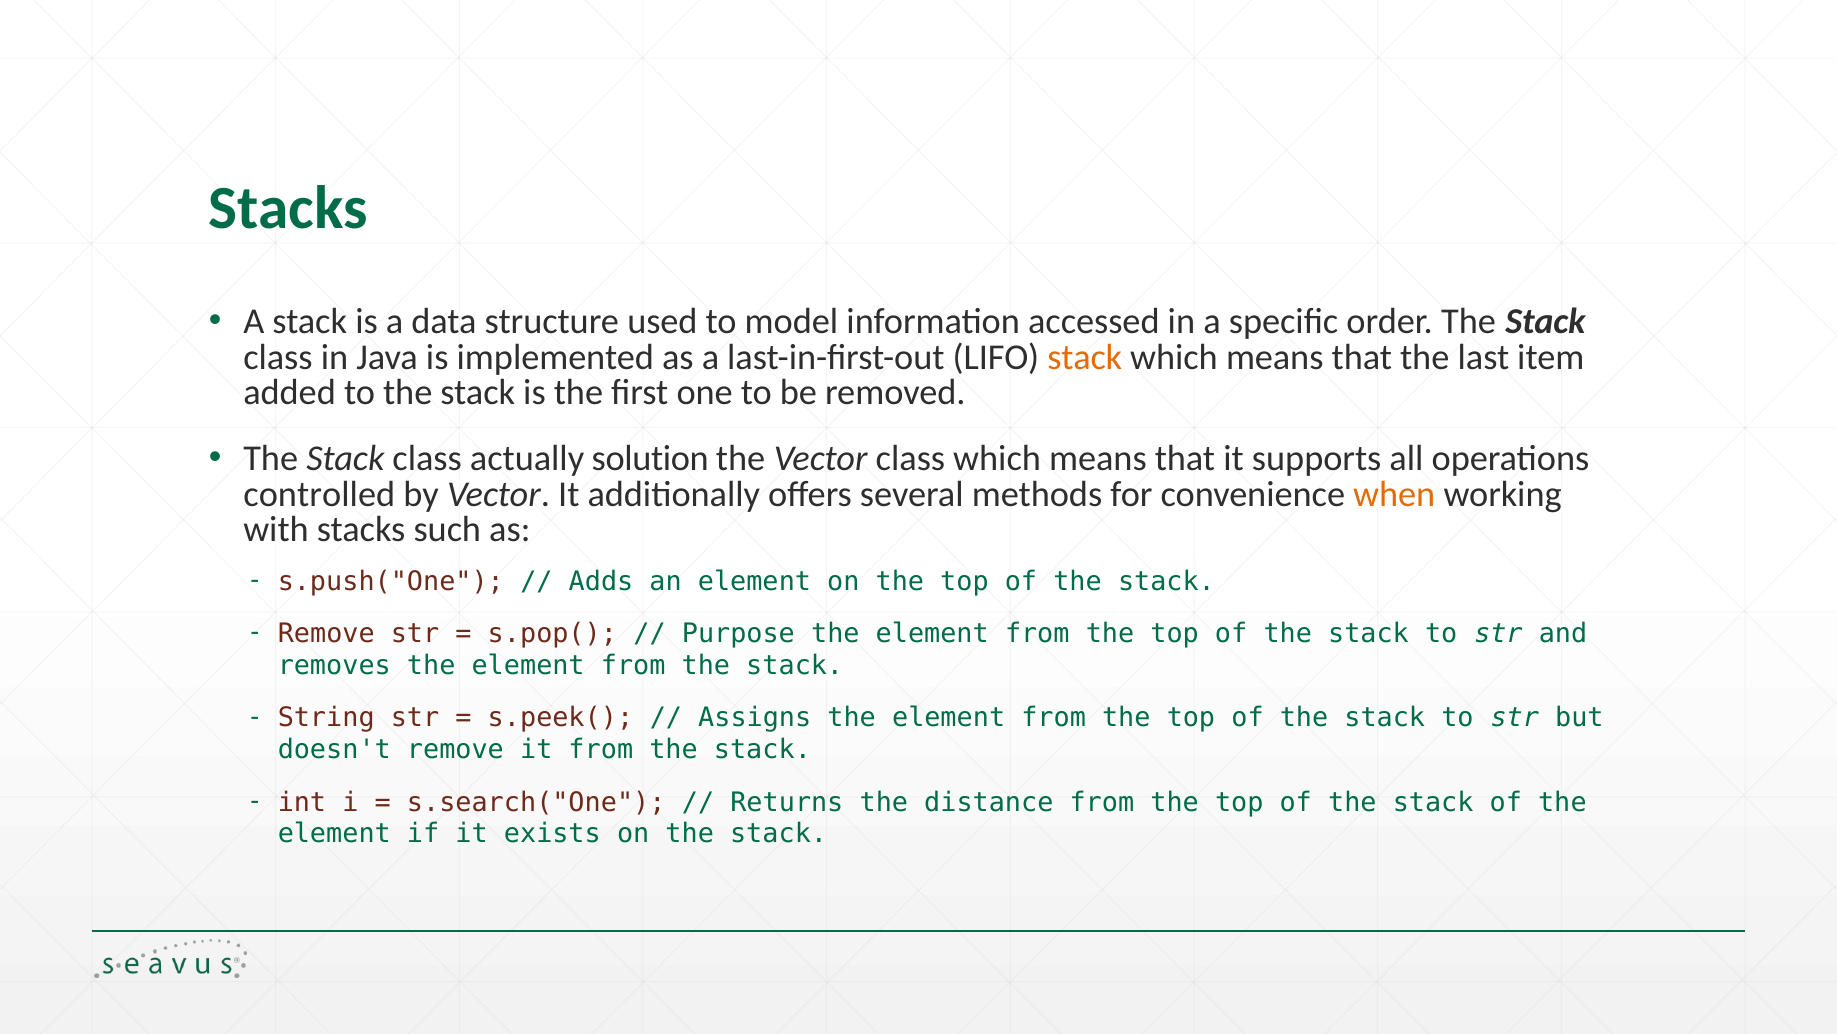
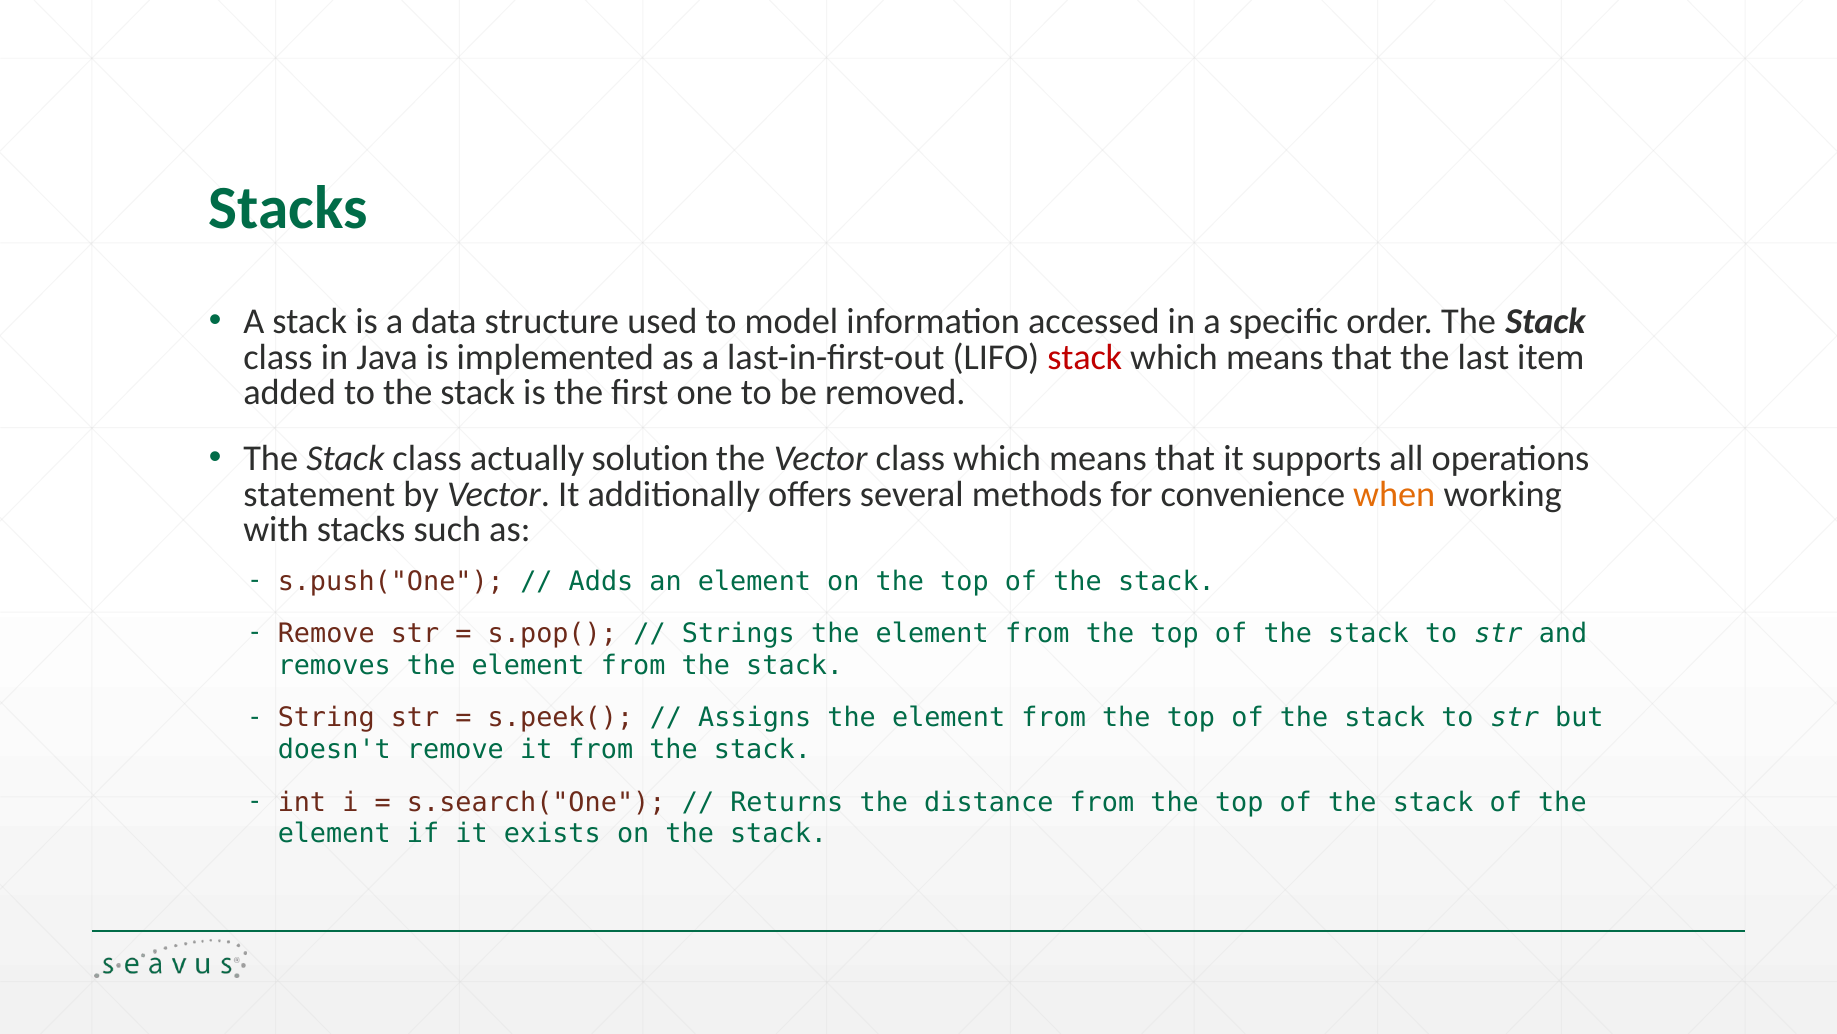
stack colour: orange -> red (1085, 357)
controlled: controlled -> statement (319, 494)
Purpose: Purpose -> Strings (738, 633)
